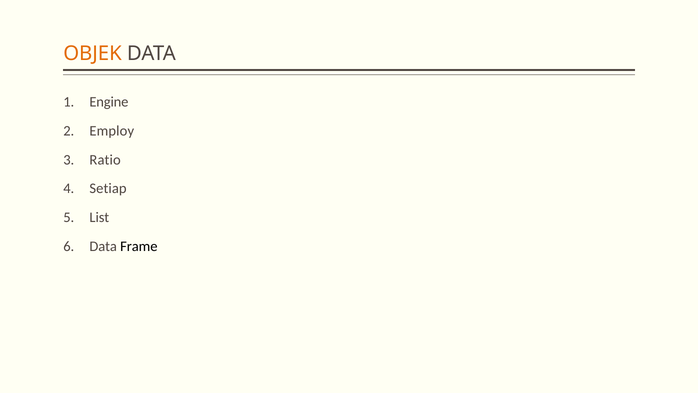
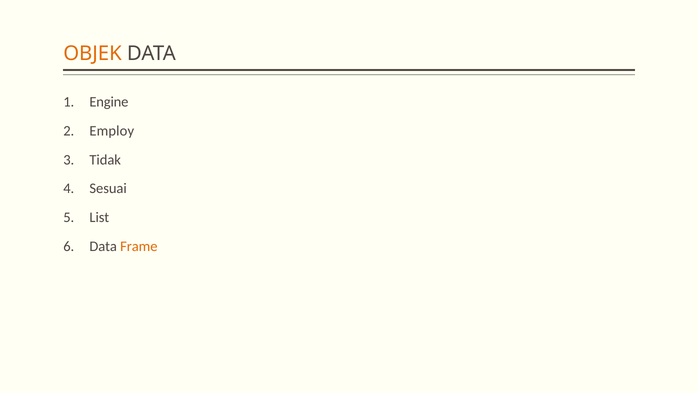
Ratio: Ratio -> Tidak (105, 160)
Setiap: Setiap -> Sesuai (108, 188)
Frame colour: black -> orange (139, 246)
